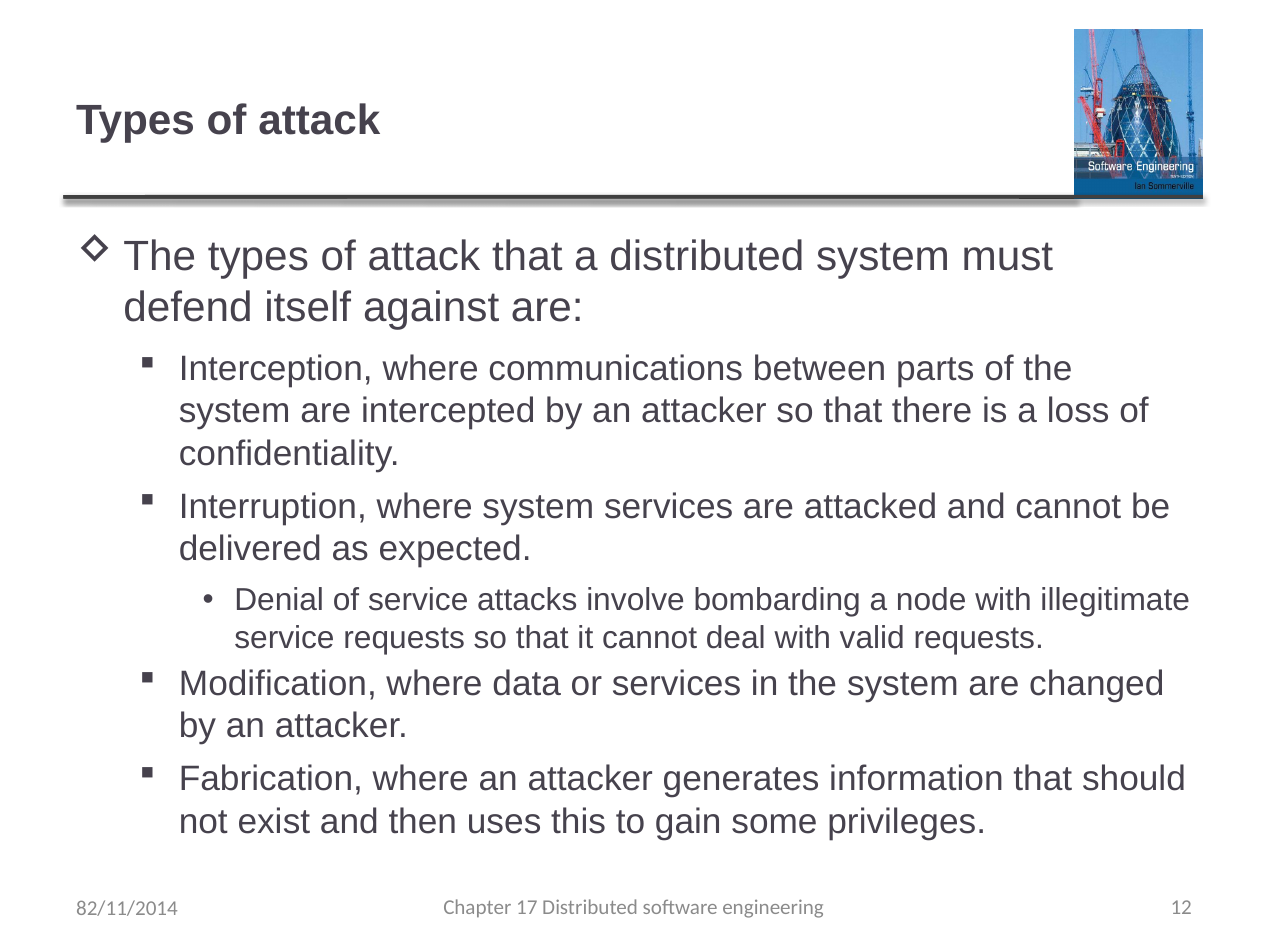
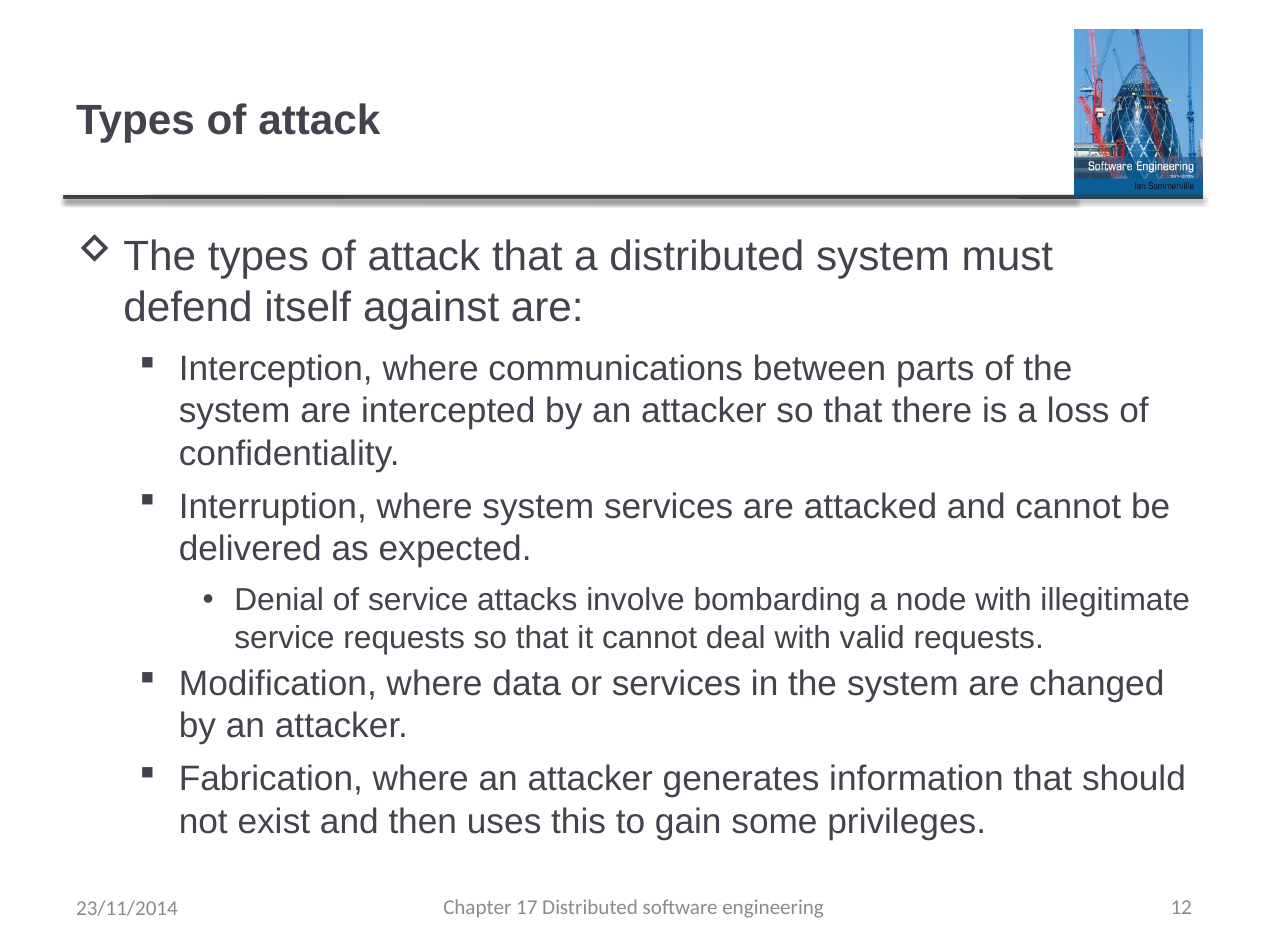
82/11/2014: 82/11/2014 -> 23/11/2014 (127, 908)
